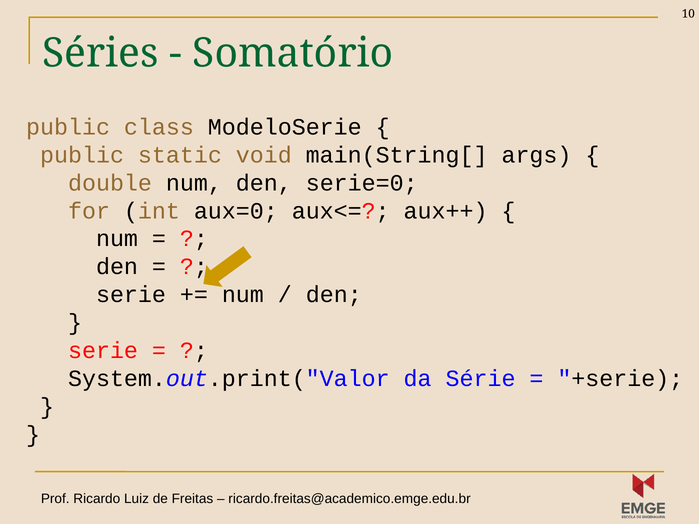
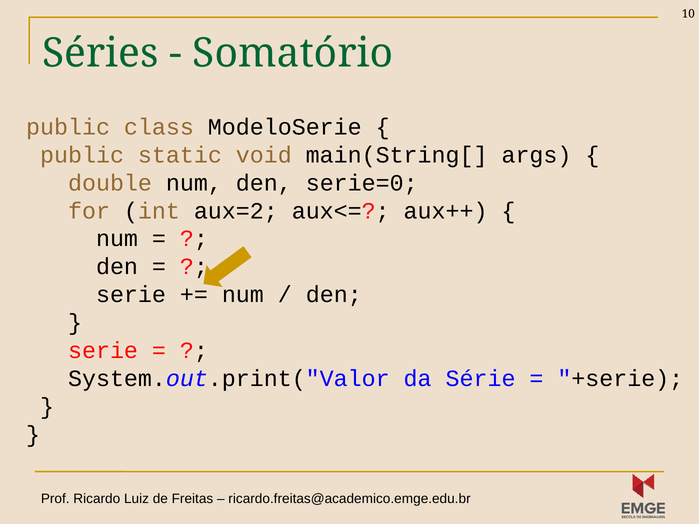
aux=0: aux=0 -> aux=2 (236, 211)
